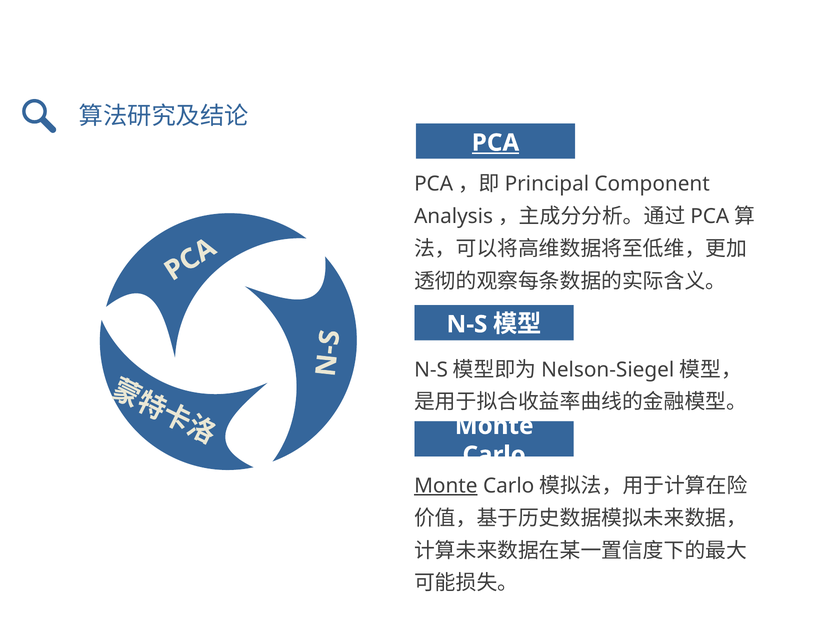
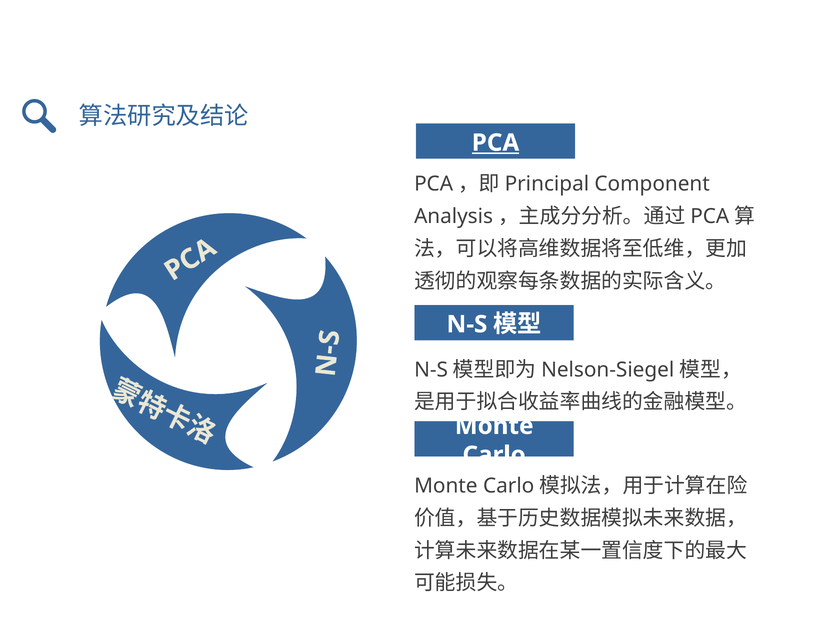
Monte underline: present -> none (446, 486)
